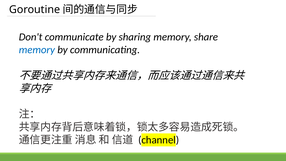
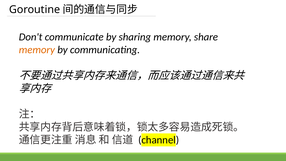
memory colour: blue -> orange (37, 50)
